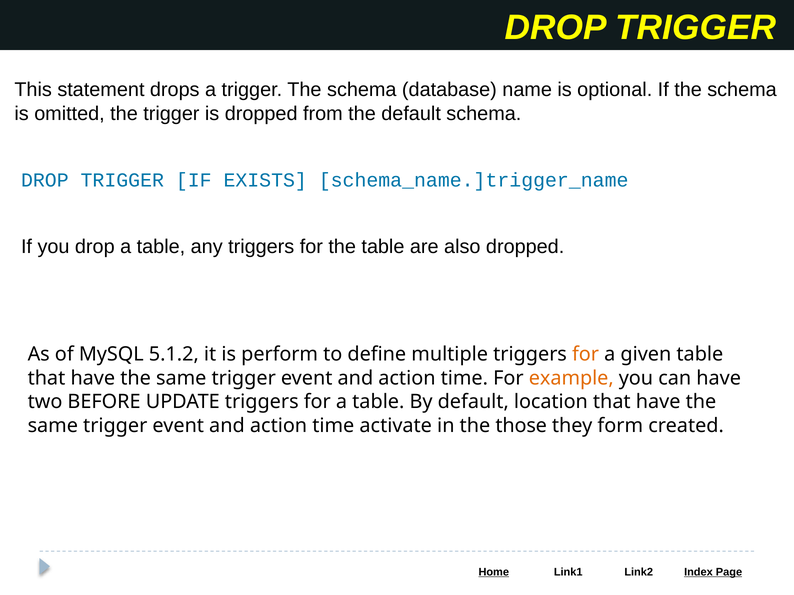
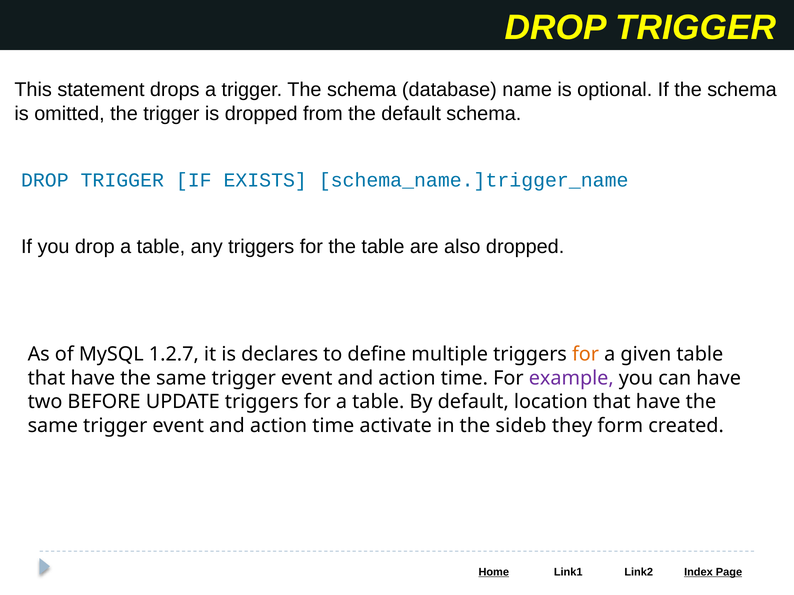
5.1.2: 5.1.2 -> 1.2.7 (174, 355)
perform: perform -> declares (280, 355)
example colour: orange -> purple (571, 378)
those: those -> sideb (521, 426)
